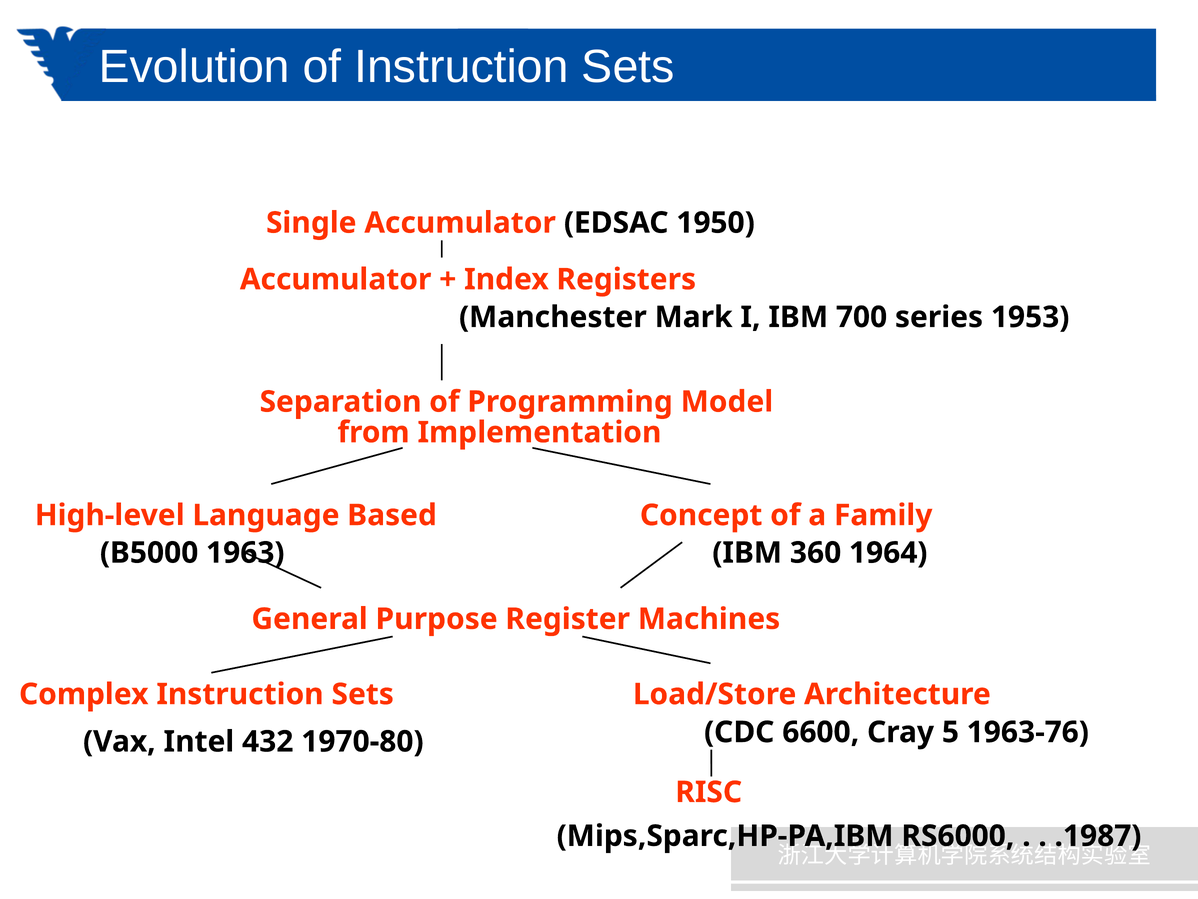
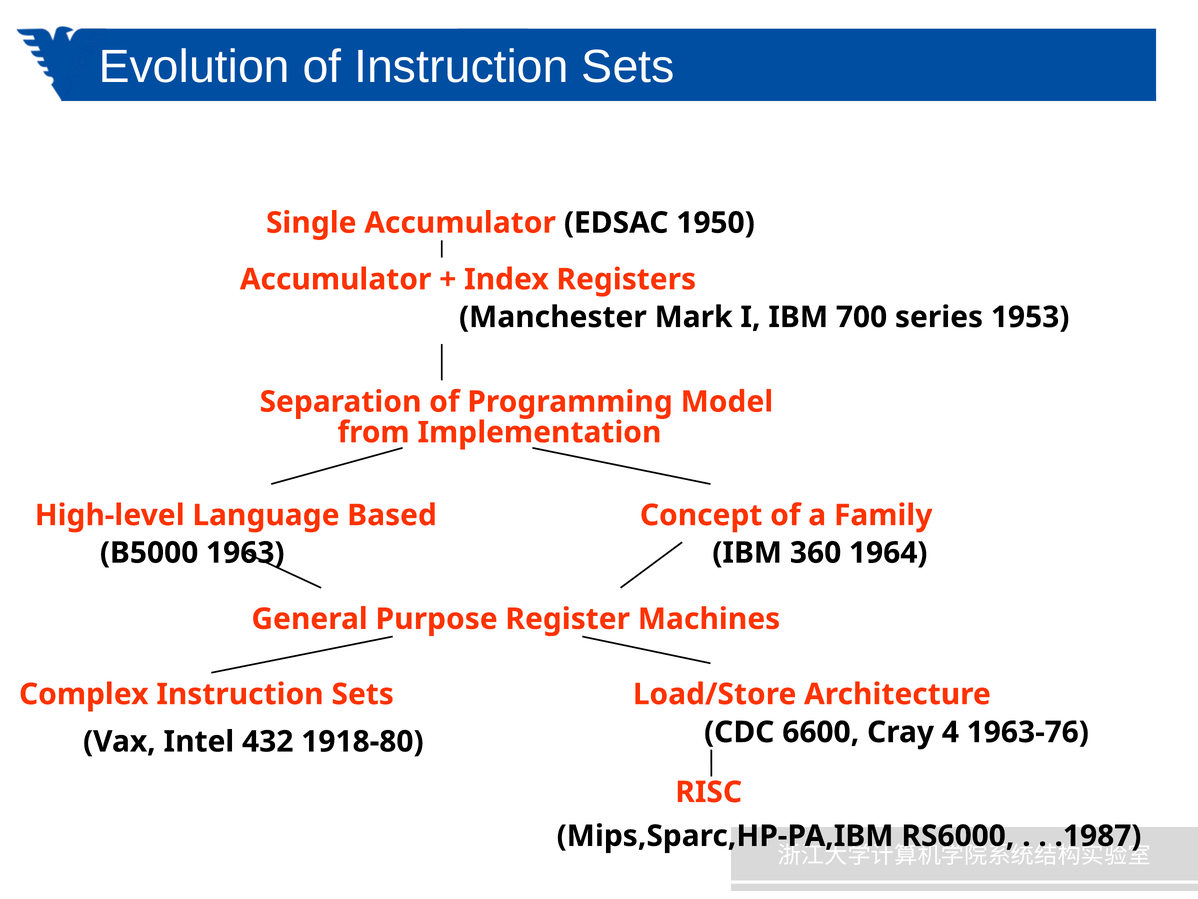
1970-80: 1970-80 -> 1918-80 (362, 741)
5: 5 -> 4 (950, 732)
